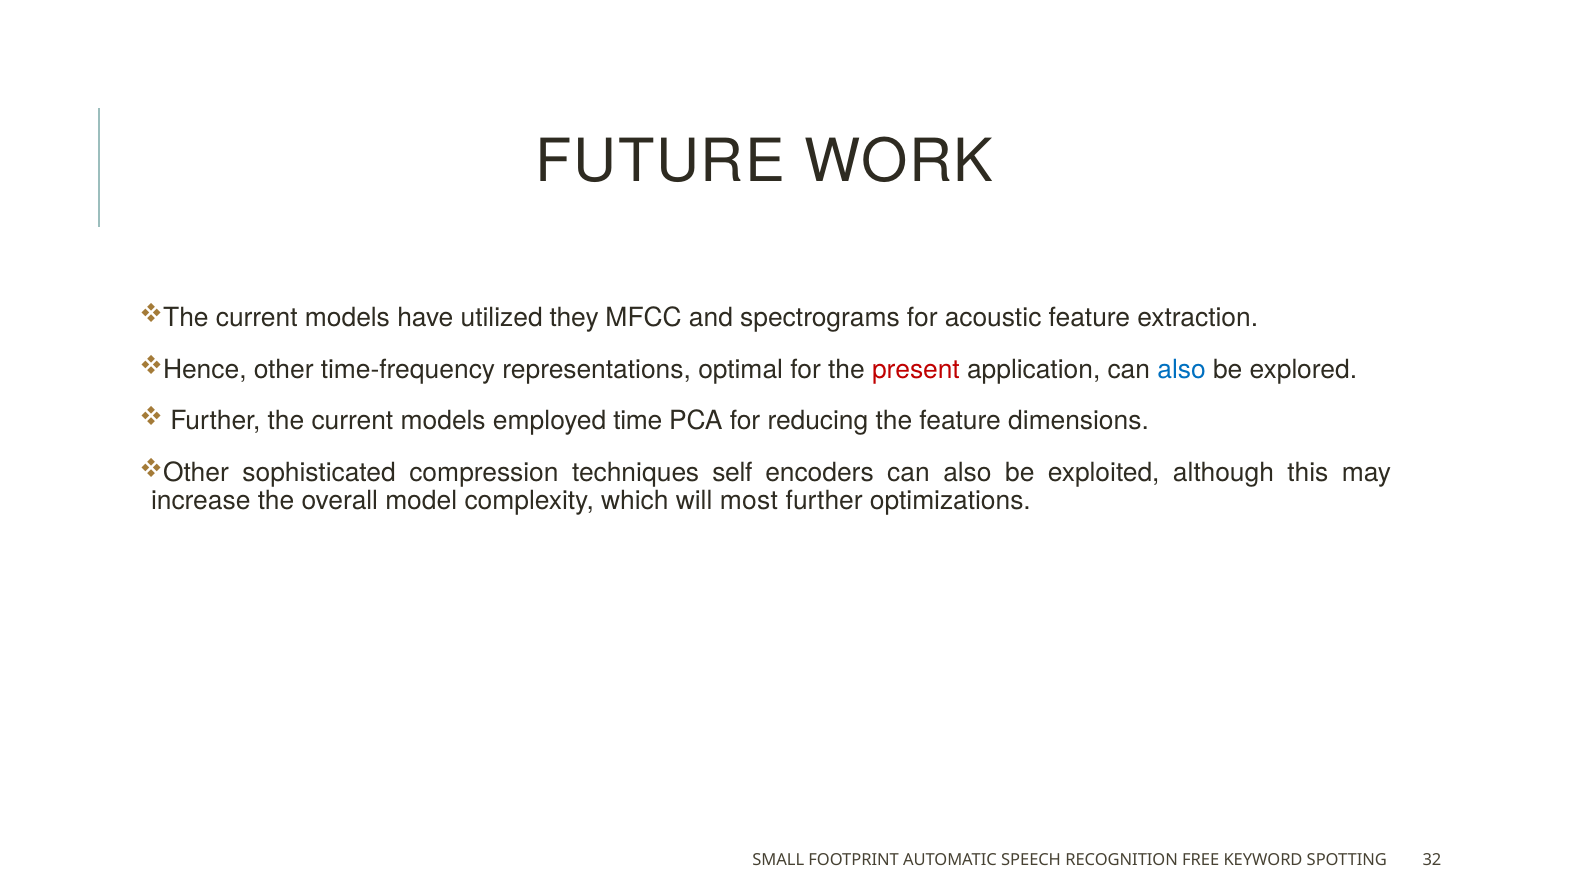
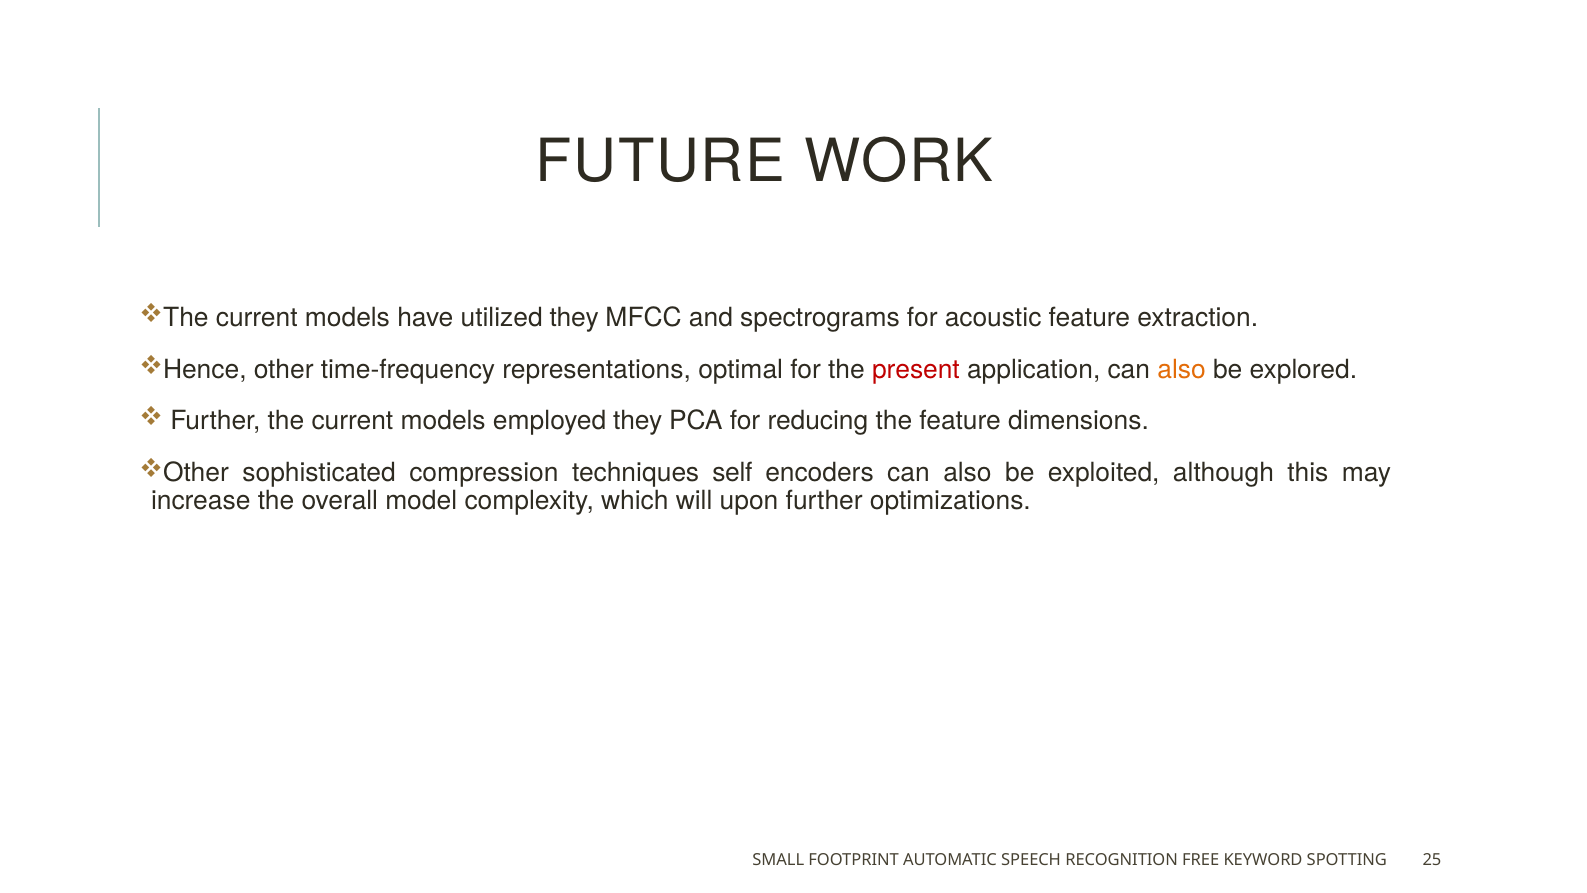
also colour: blue -> orange (1182, 369)
employed time: time -> they (638, 421)
most: most -> upon (749, 501)
32: 32 -> 25 (1432, 860)
